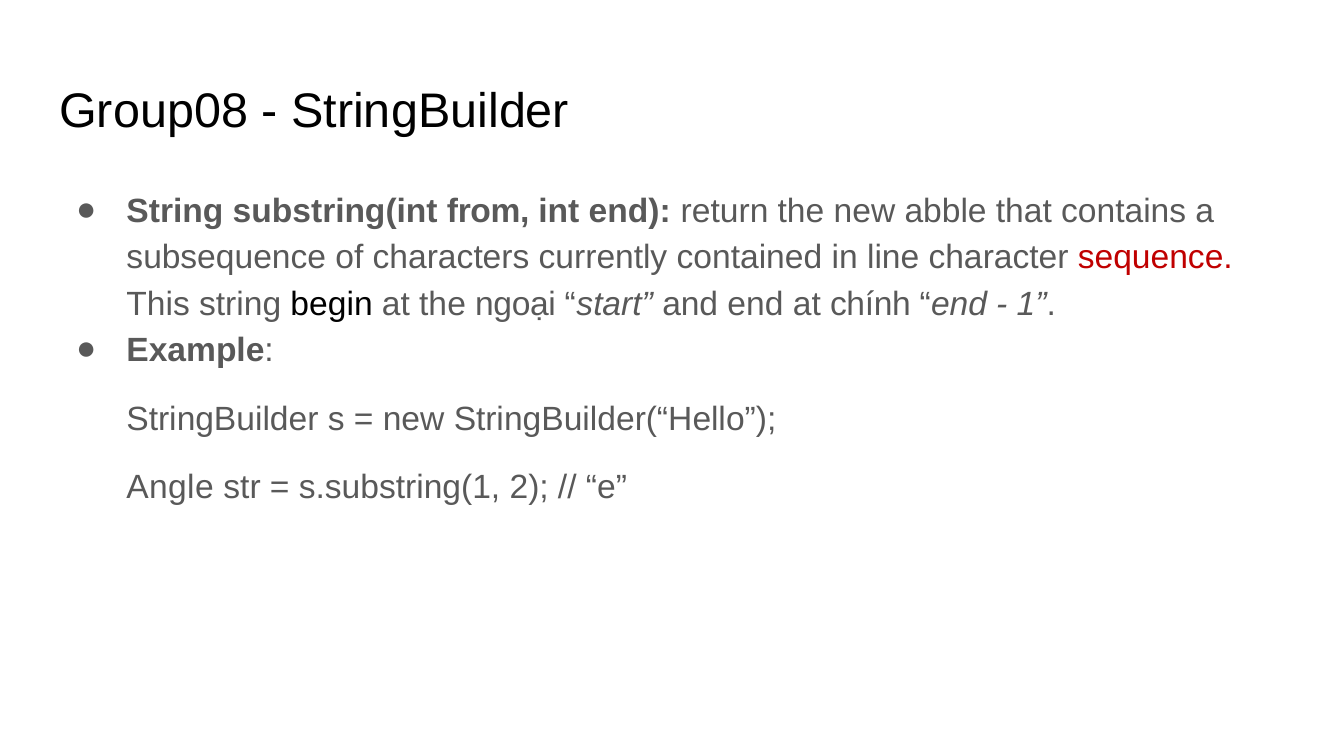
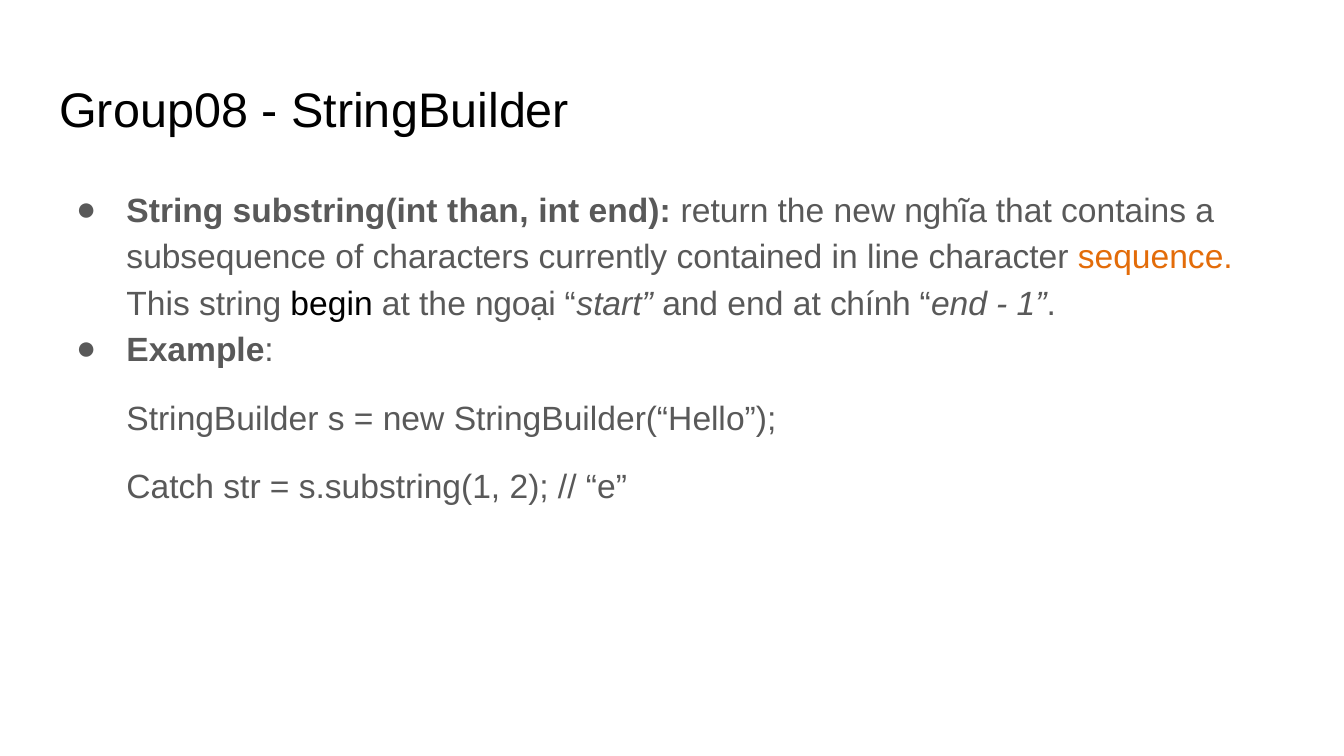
from: from -> than (488, 211)
abble: abble -> nghĩa (946, 211)
sequence colour: red -> orange (1155, 258)
Angle: Angle -> Catch (170, 488)
